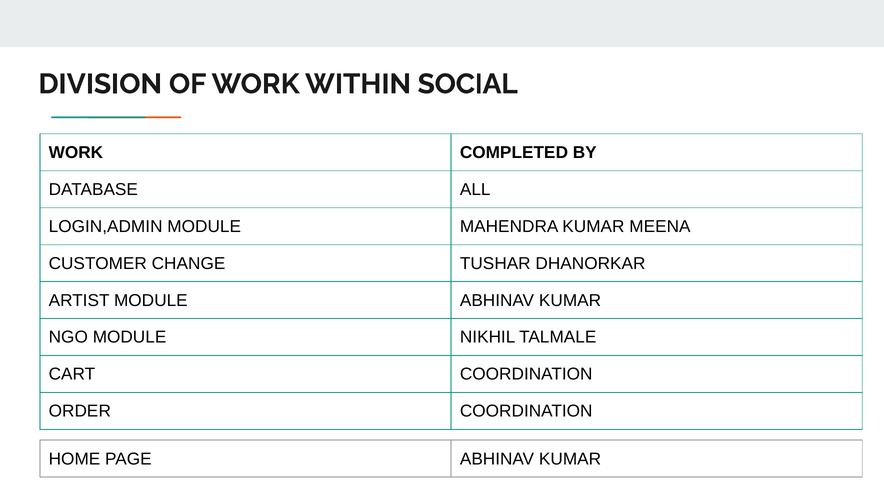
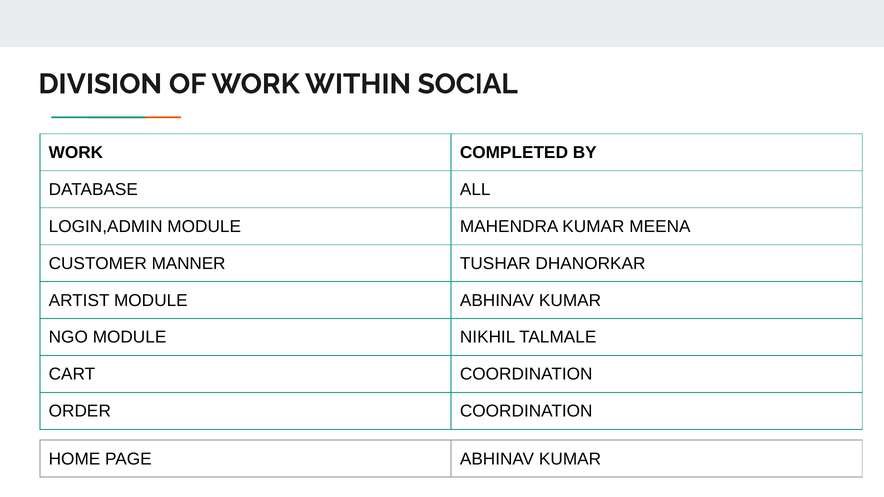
CHANGE: CHANGE -> MANNER (189, 264)
